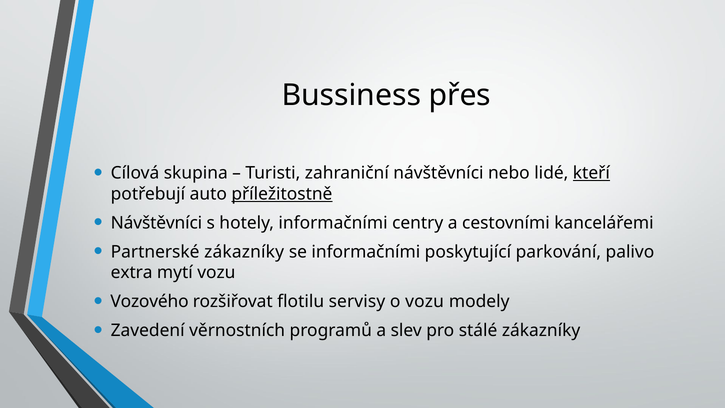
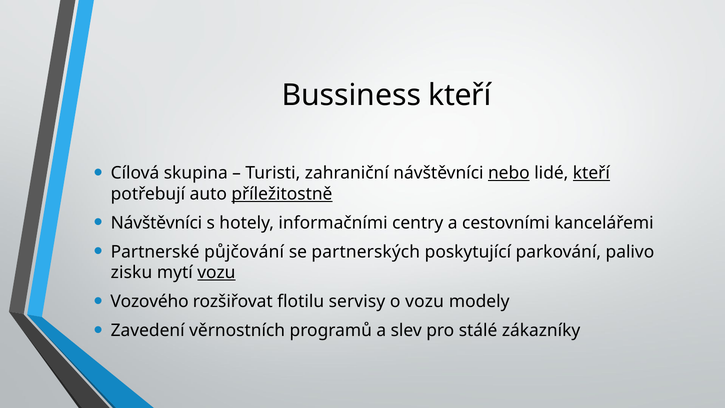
Bussiness přes: přes -> kteří (460, 95)
nebo underline: none -> present (509, 173)
Partnerské zákazníky: zákazníky -> půjčování (244, 252)
se informačními: informačními -> partnerských (366, 252)
extra: extra -> zisku (131, 273)
vozu underline: none -> present (216, 273)
